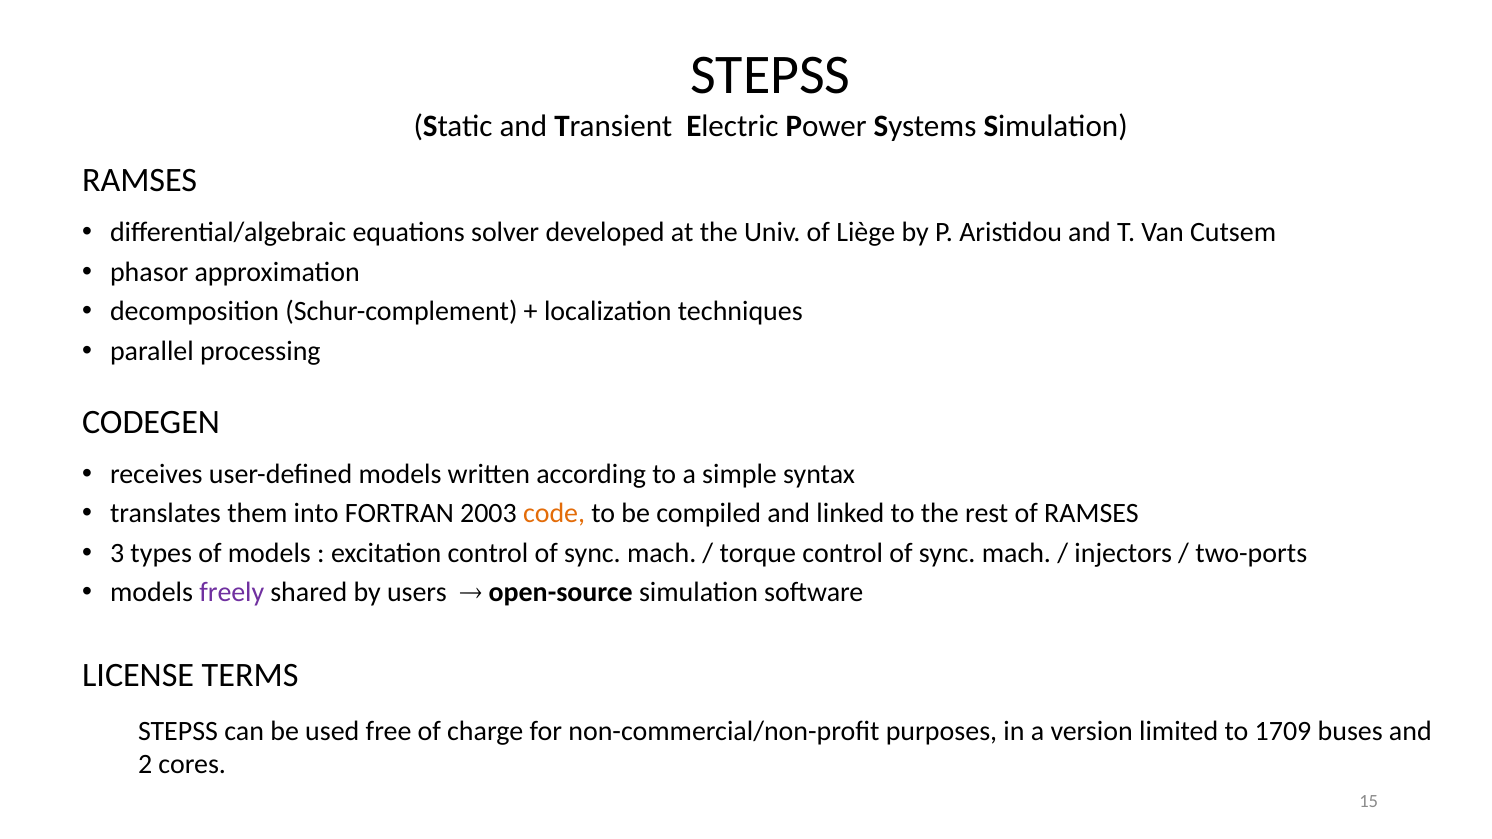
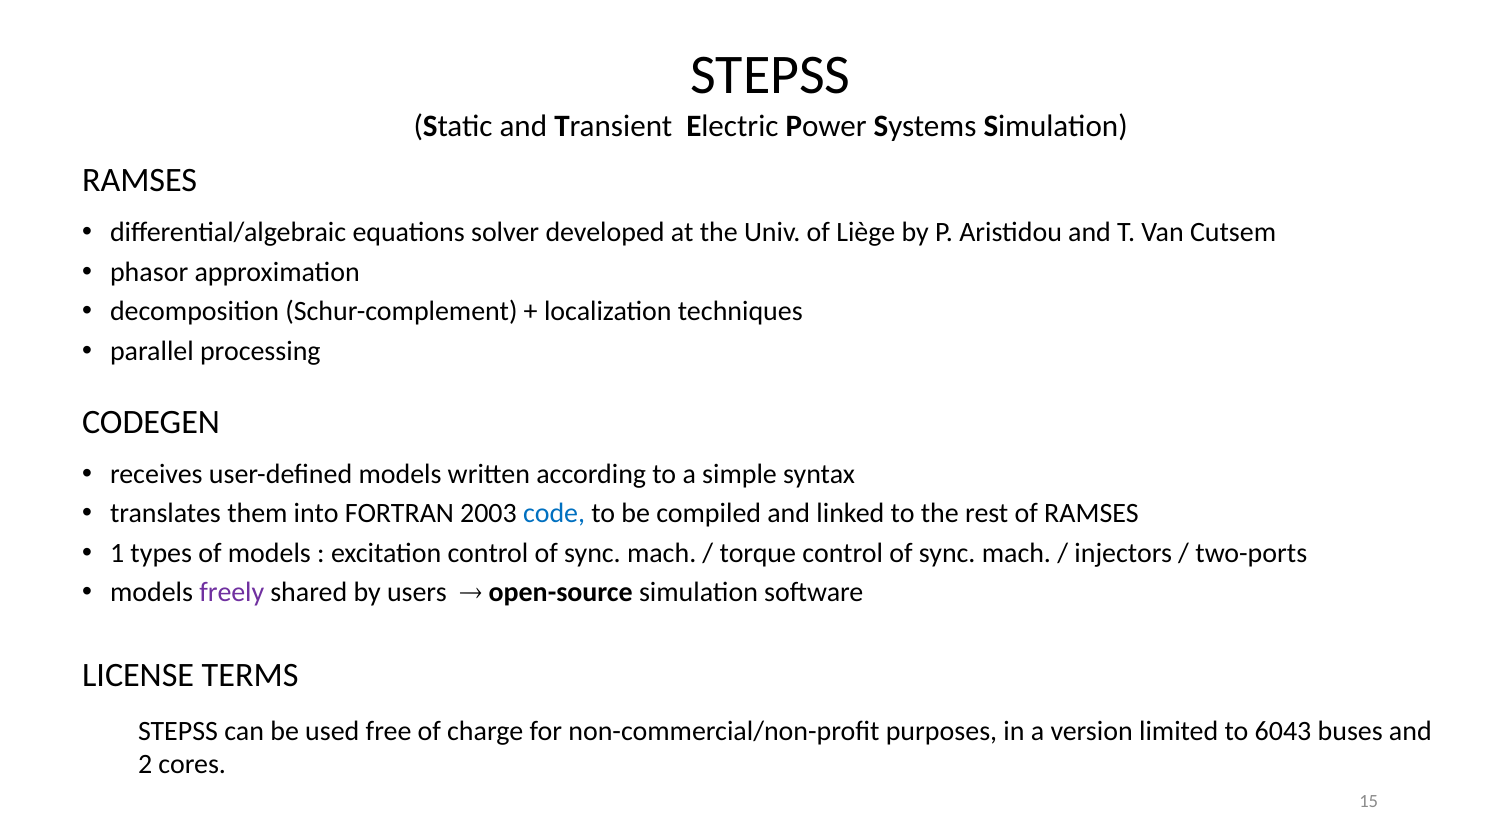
code colour: orange -> blue (554, 514)
3: 3 -> 1 (117, 553)
1709: 1709 -> 6043 (1283, 731)
